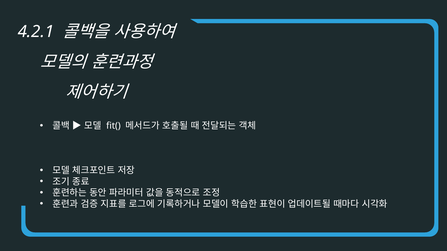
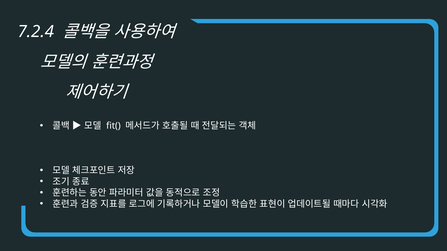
4.2.1: 4.2.1 -> 7.2.4 (36, 32)
